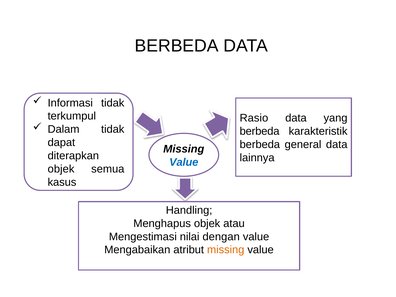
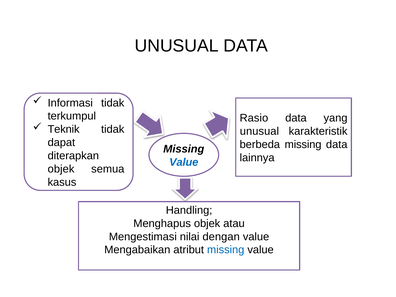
BERBEDA: BERBEDA -> UNUSUAL (177, 46)
Dalam: Dalam -> Teknik (64, 129)
berbeda: berbeda -> unusual (259, 131)
berbeda general: general -> missing (303, 144)
missing colour: orange -> blue (226, 250)
